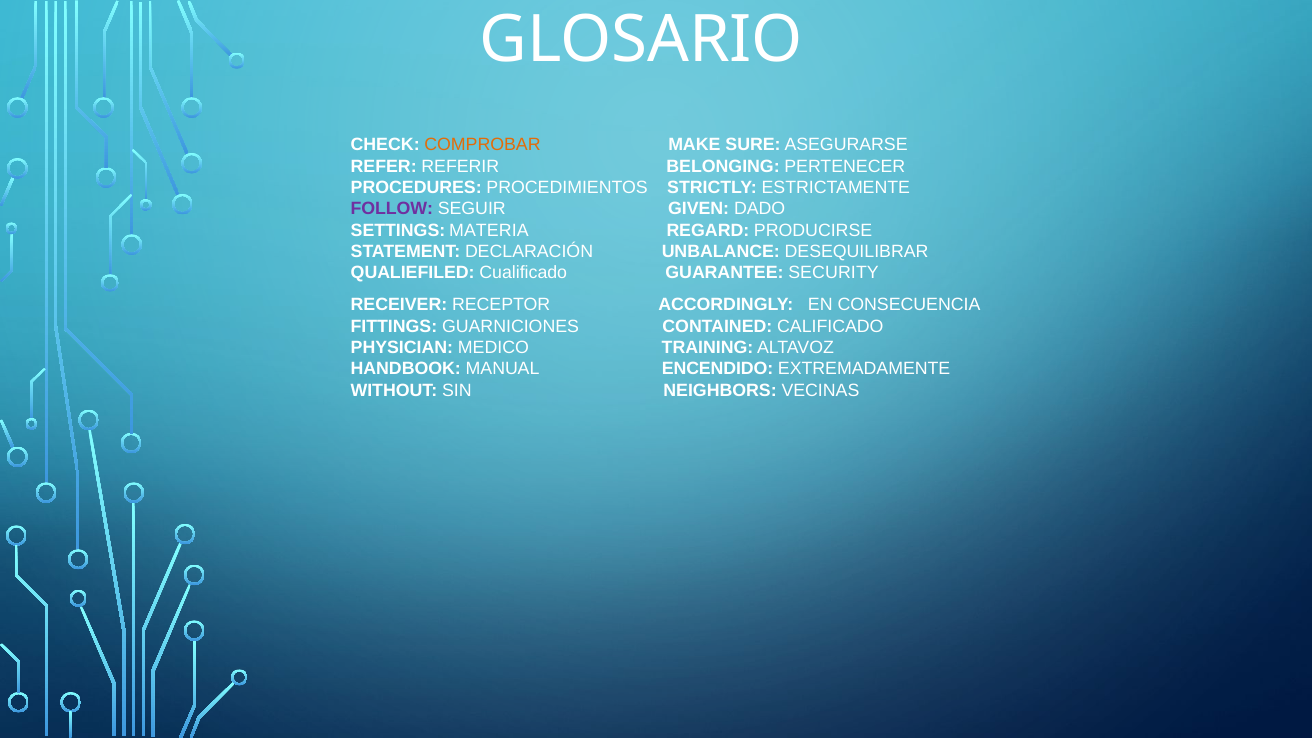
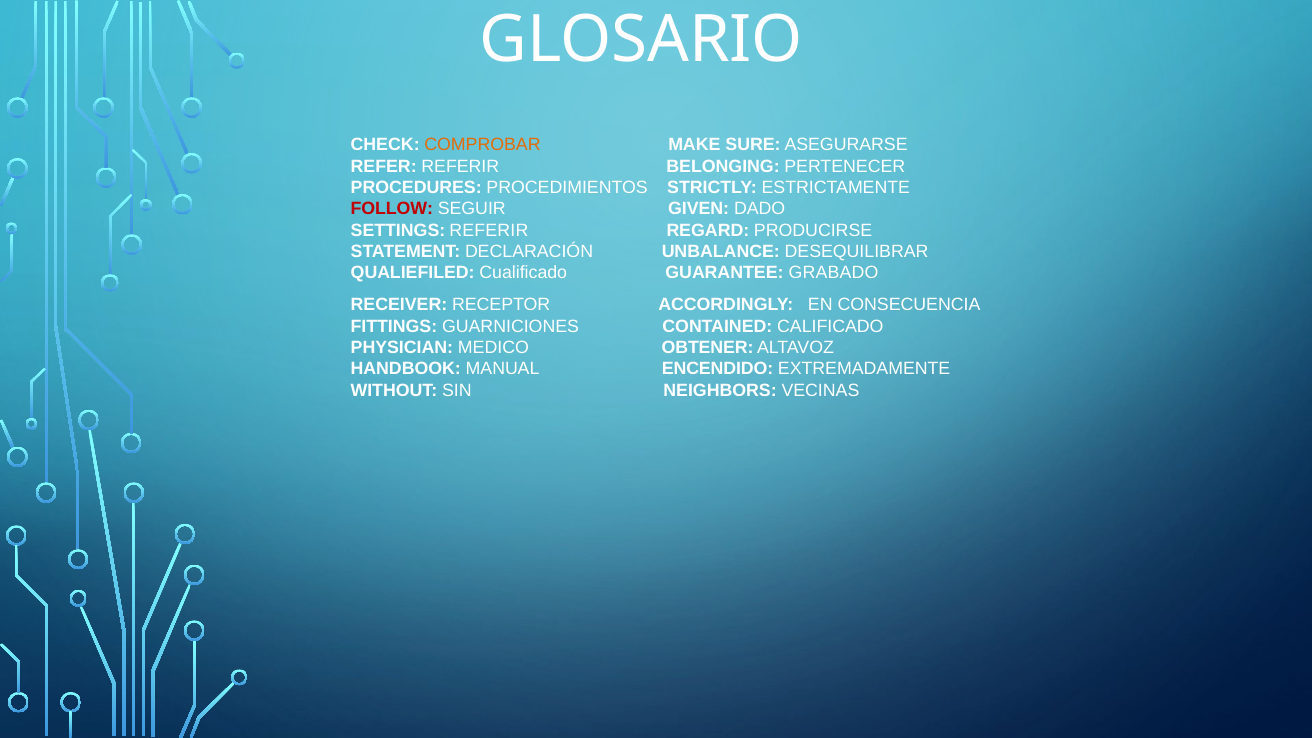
FOLLOW colour: purple -> red (392, 209)
SETTINGS MATERIA: MATERIA -> REFERIR (489, 230)
SECURITY: SECURITY -> GRABADO (834, 273)
TRAINING: TRAINING -> OBTENER (708, 347)
